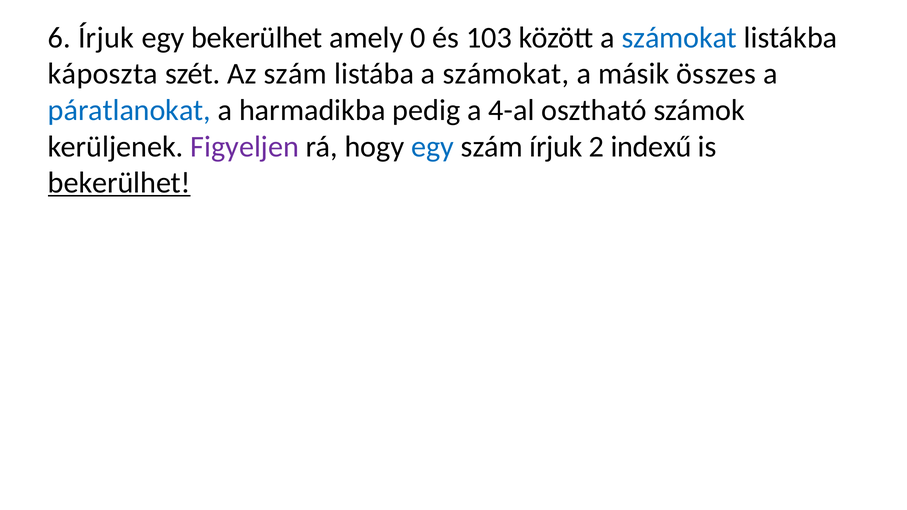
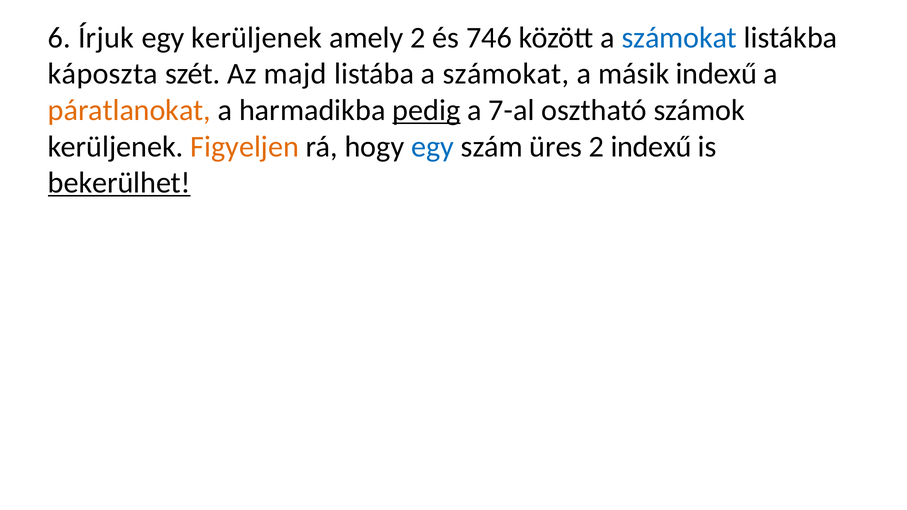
egy bekerülhet: bekerülhet -> kerüljenek (257, 38)
amely 0: 0 -> 2 (418, 38)
103: 103 -> 746 (489, 38)
Az szám: szám -> majd (295, 74)
másik összes: összes -> indexű (716, 74)
páratlanokat colour: blue -> orange (129, 110)
pedig underline: none -> present (426, 110)
4-al: 4-al -> 7-al (511, 110)
Figyeljen colour: purple -> orange (245, 147)
szám írjuk: írjuk -> üres (556, 147)
